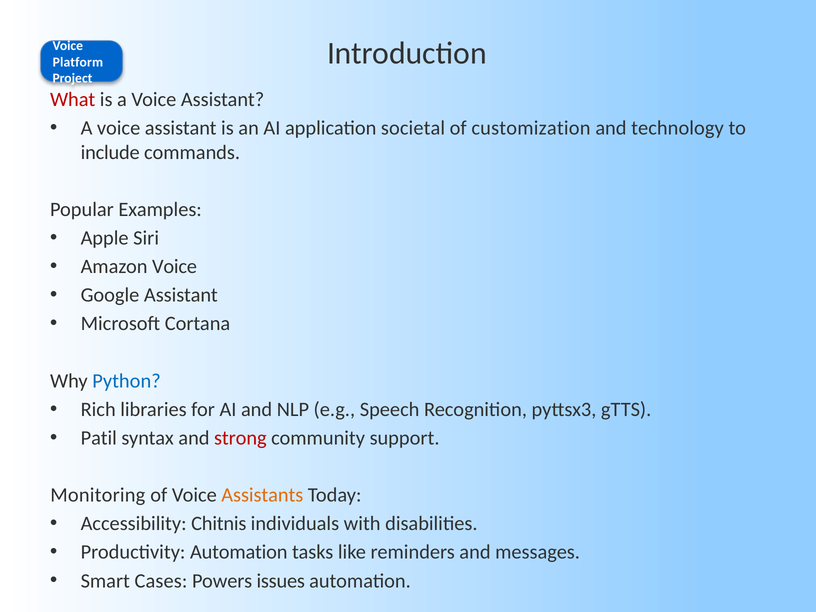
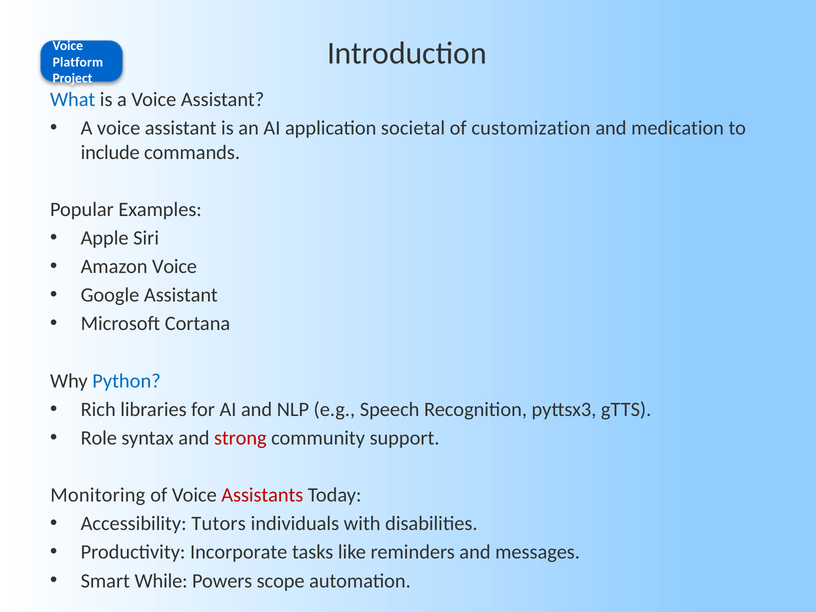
What colour: red -> blue (73, 99)
technology: technology -> medication (678, 128)
Patil: Patil -> Role (99, 438)
Assistants colour: orange -> red (262, 495)
Chitnis: Chitnis -> Tutors (219, 524)
Productivity Automation: Automation -> Incorporate (239, 552)
Cases: Cases -> While (161, 581)
issues: issues -> scope (281, 581)
